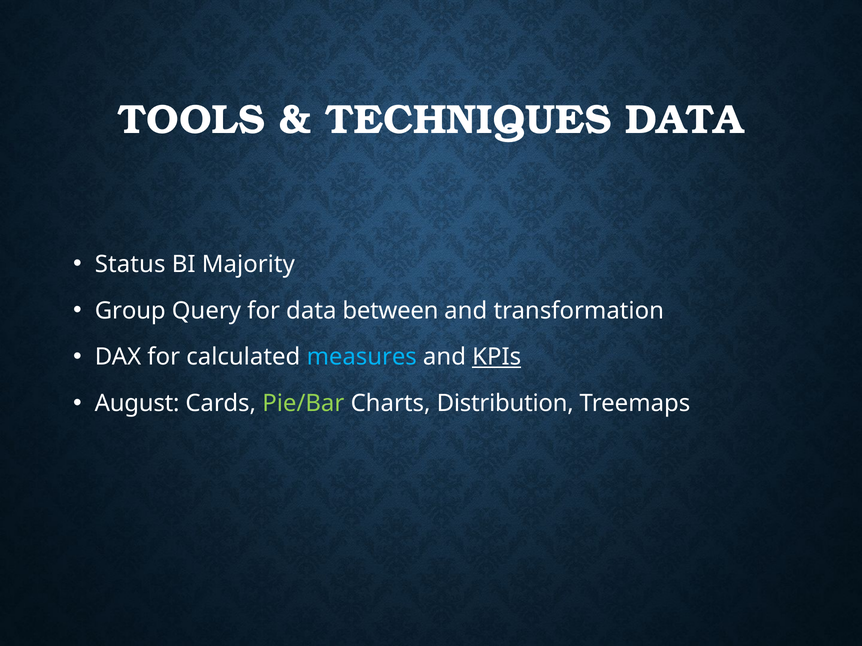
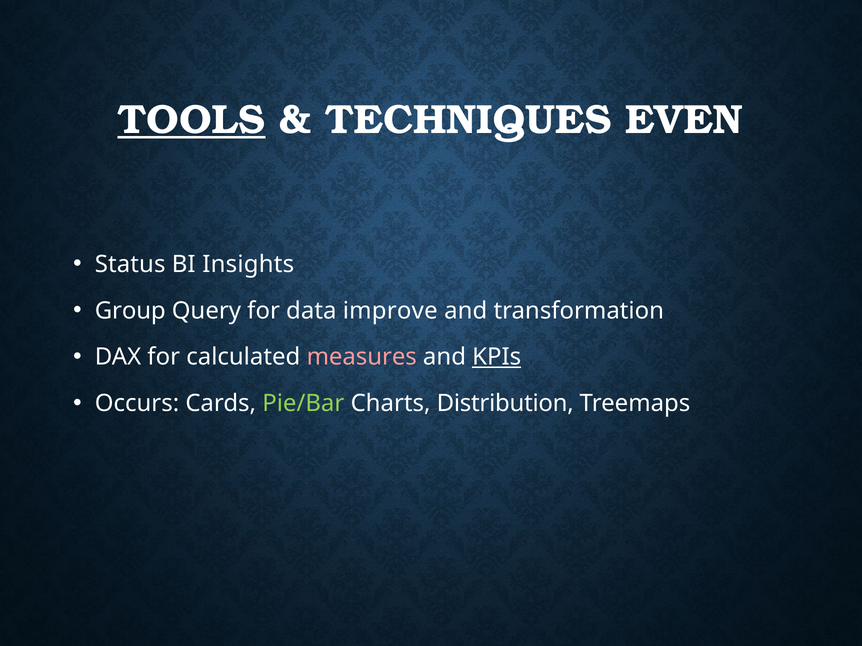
TOOLS underline: none -> present (191, 120)
TECHNIQUES DATA: DATA -> EVEN (684, 120)
Majority: Majority -> Insights (248, 264)
between: between -> improve (390, 311)
measures colour: light blue -> pink (362, 357)
August: August -> Occurs (137, 404)
